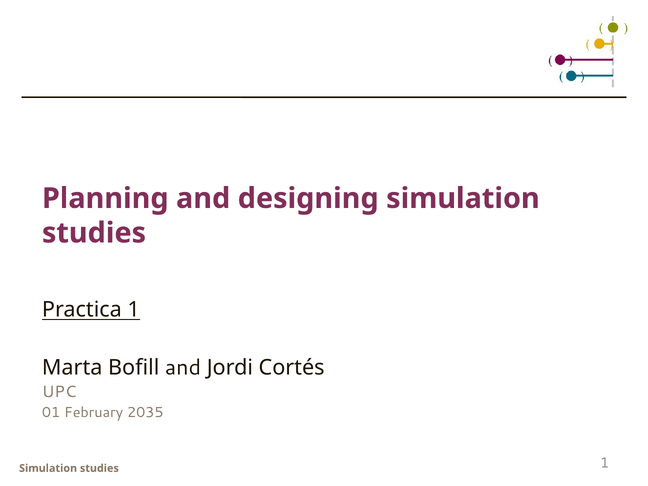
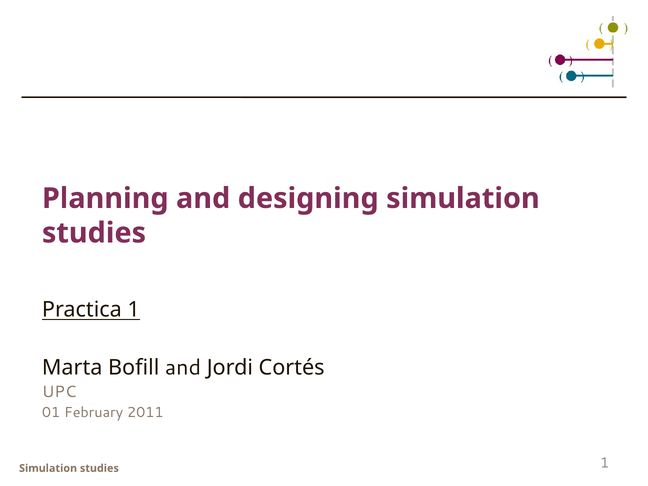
2035: 2035 -> 2011 (145, 412)
